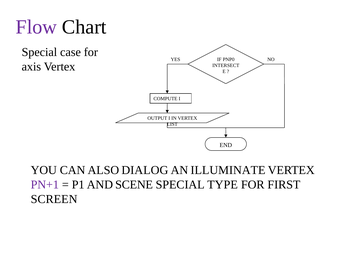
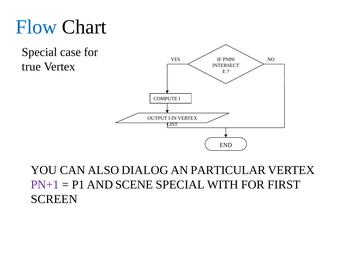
Flow colour: purple -> blue (36, 27)
axis: axis -> true (31, 67)
ILLUMINATE: ILLUMINATE -> PARTICULAR (228, 170)
TYPE: TYPE -> WITH (223, 184)
